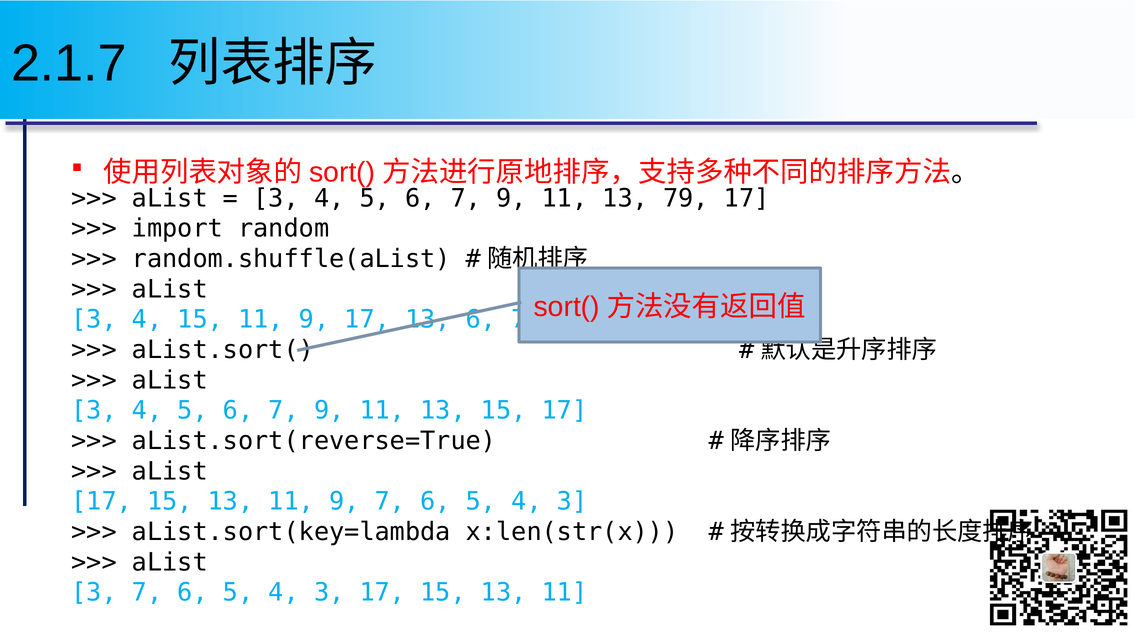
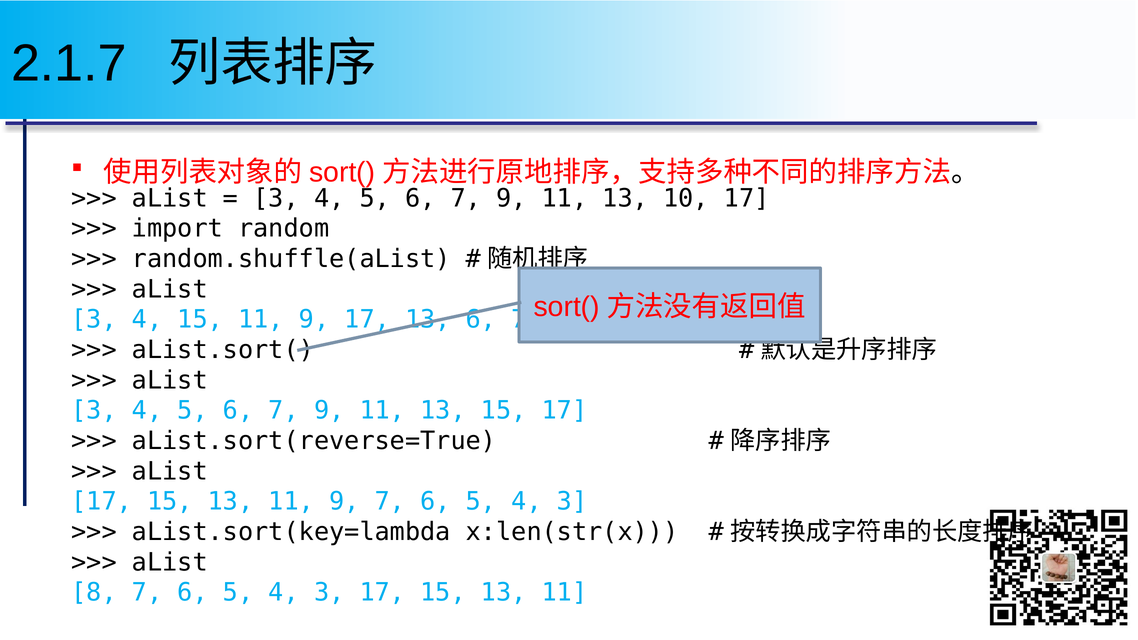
79: 79 -> 10 (686, 199)
3: 3 -> 8 (94, 593)
